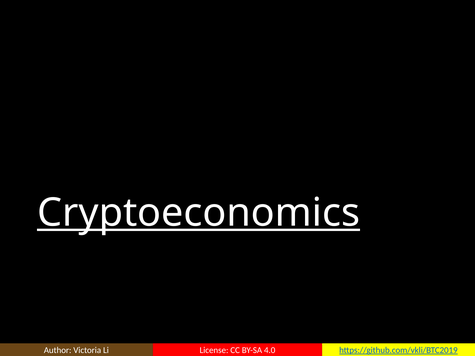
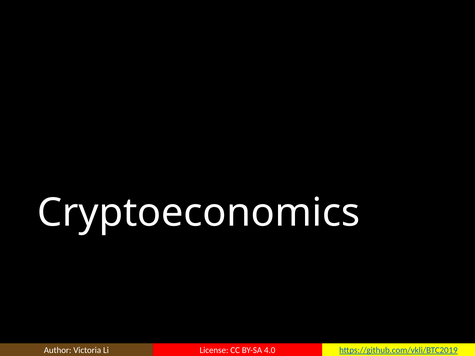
Cryptoeconomics underline: present -> none (199, 213)
